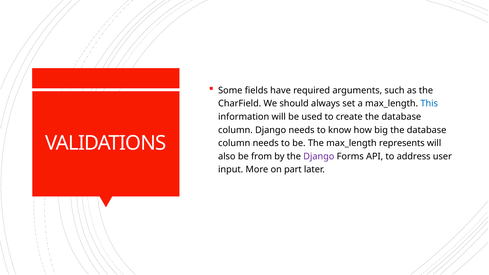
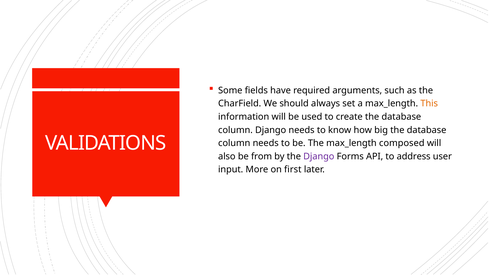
This colour: blue -> orange (429, 104)
represents: represents -> composed (402, 143)
part: part -> first (293, 170)
